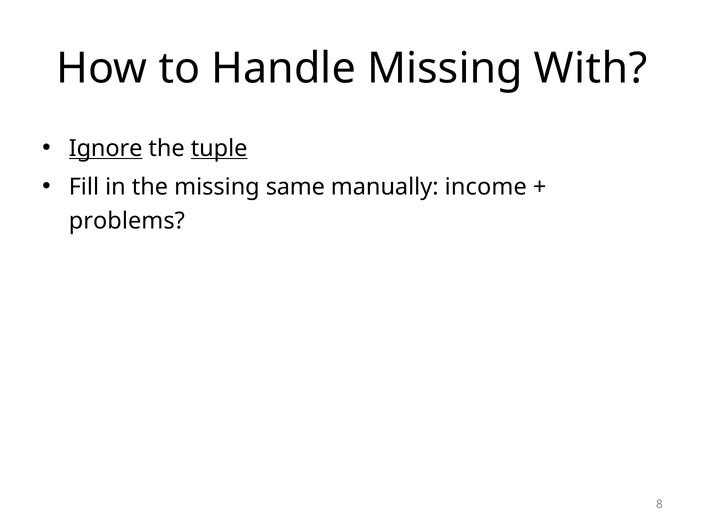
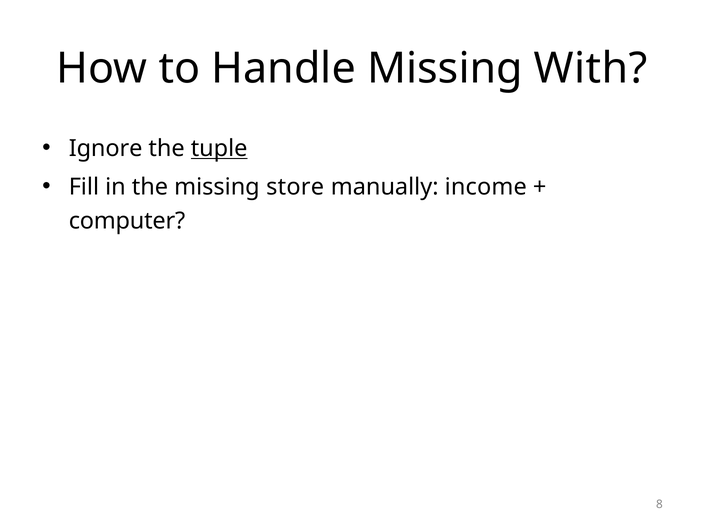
Ignore underline: present -> none (106, 148)
same: same -> store (295, 187)
problems: problems -> computer (127, 221)
